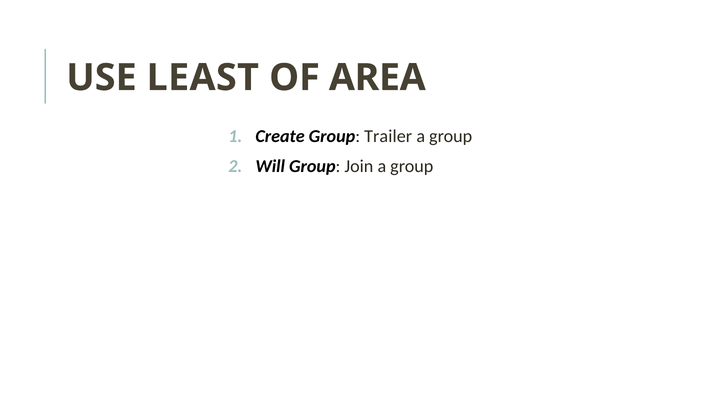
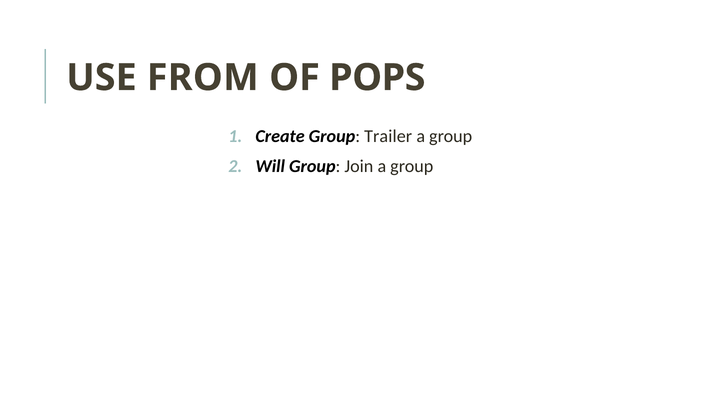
LEAST: LEAST -> FROM (203, 78)
AREA: AREA -> POPS (377, 78)
